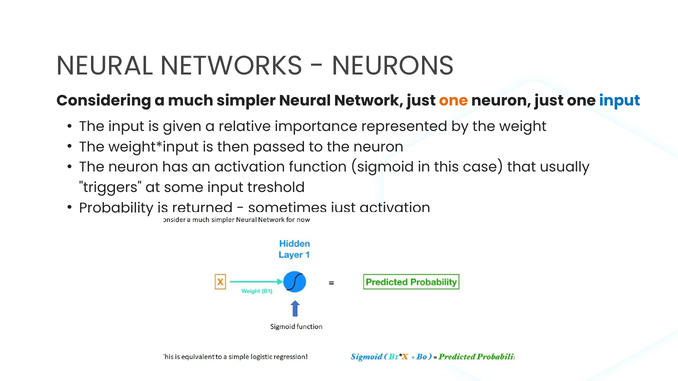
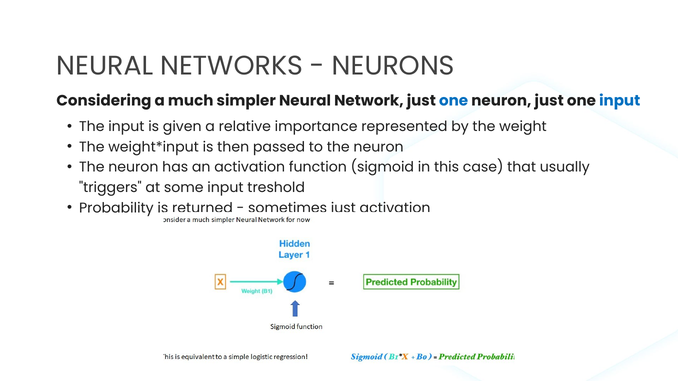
one colour: orange -> blue (454, 101)
